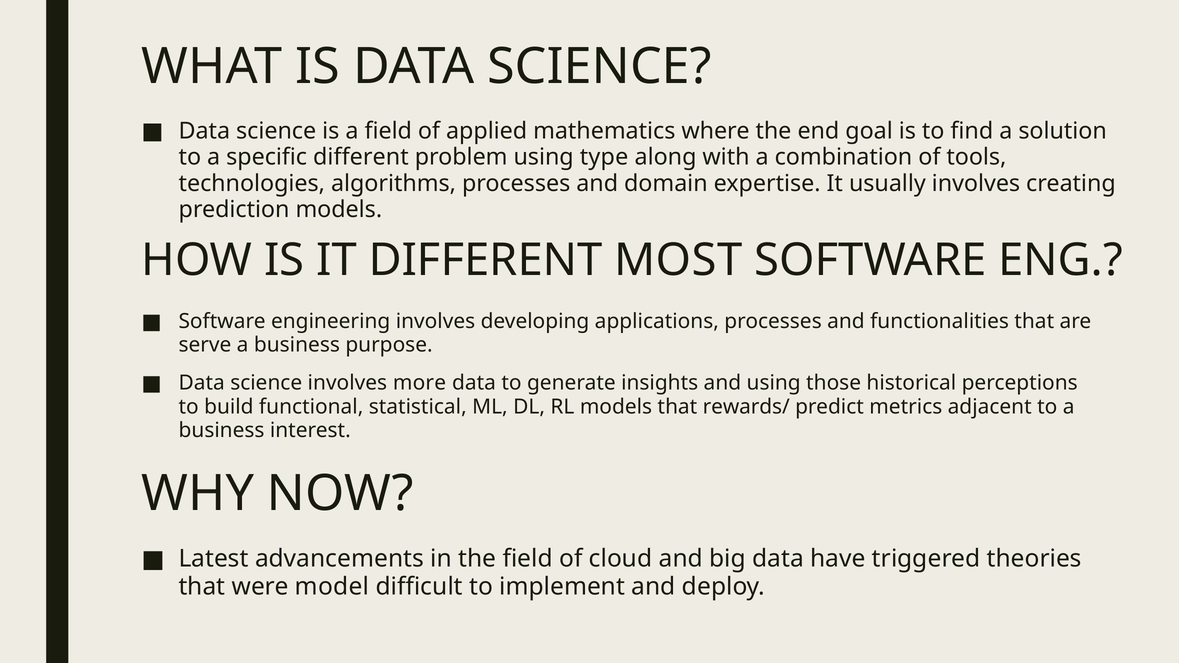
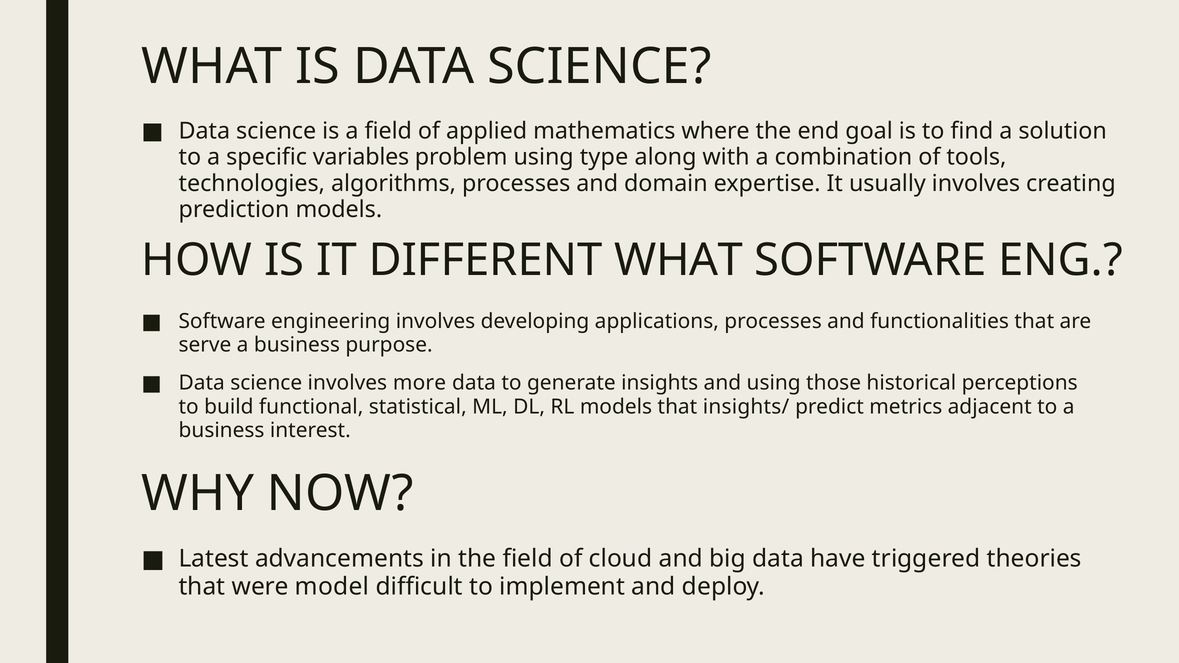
specific different: different -> variables (361, 157)
DIFFERENT MOST: MOST -> WHAT (679, 260)
rewards/: rewards/ -> insights/ (746, 407)
